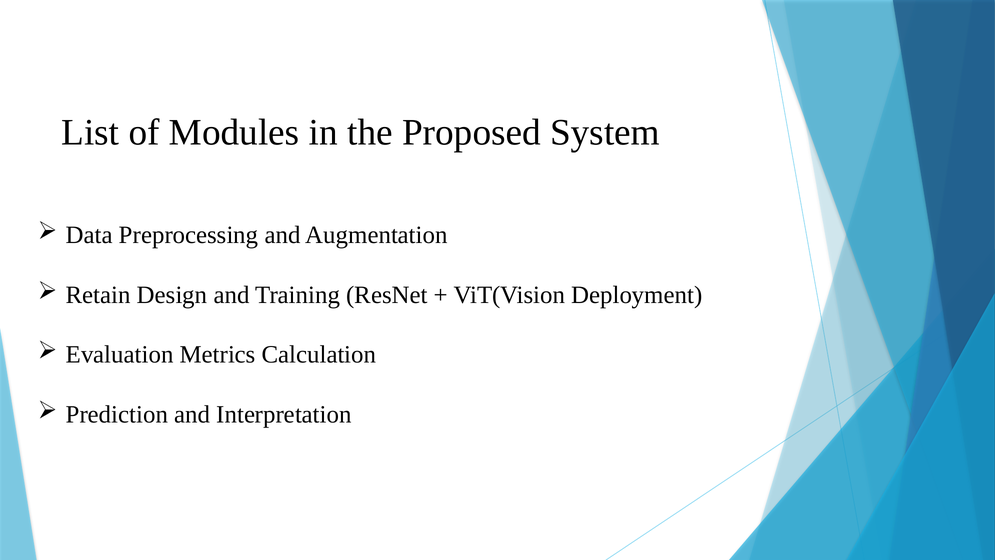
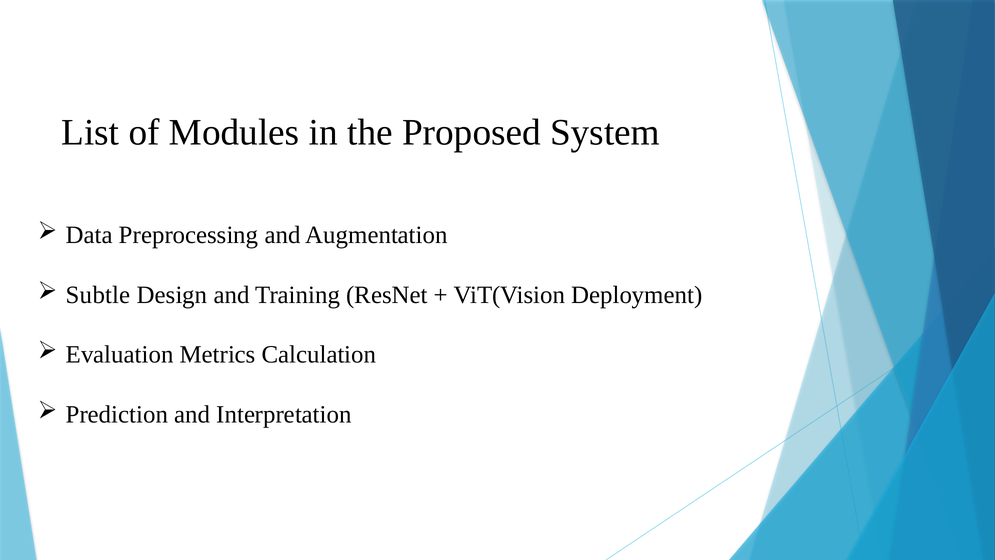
Retain: Retain -> Subtle (98, 295)
